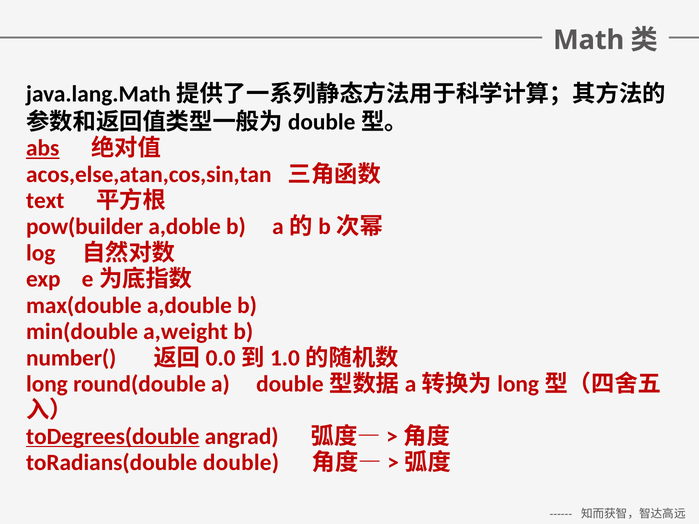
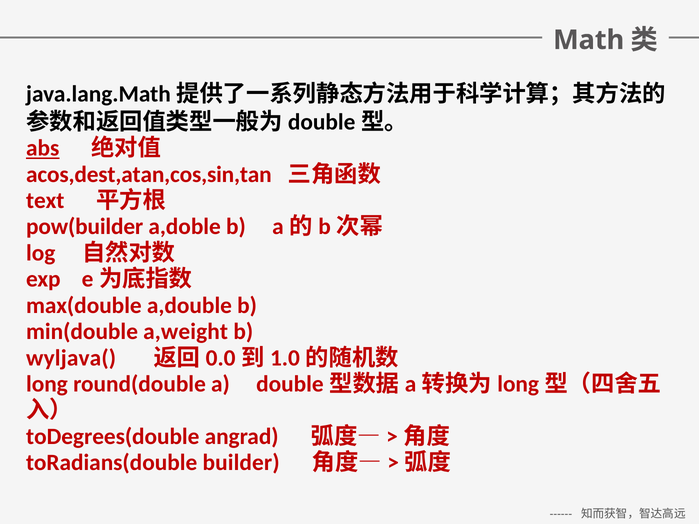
acos,else,atan,cos,sin,tan: acos,else,atan,cos,sin,tan -> acos,dest,atan,cos,sin,tan (149, 174)
number(: number( -> wyljava( (71, 358)
toDegrees(double underline: present -> none (113, 437)
double: double -> builder (241, 463)
